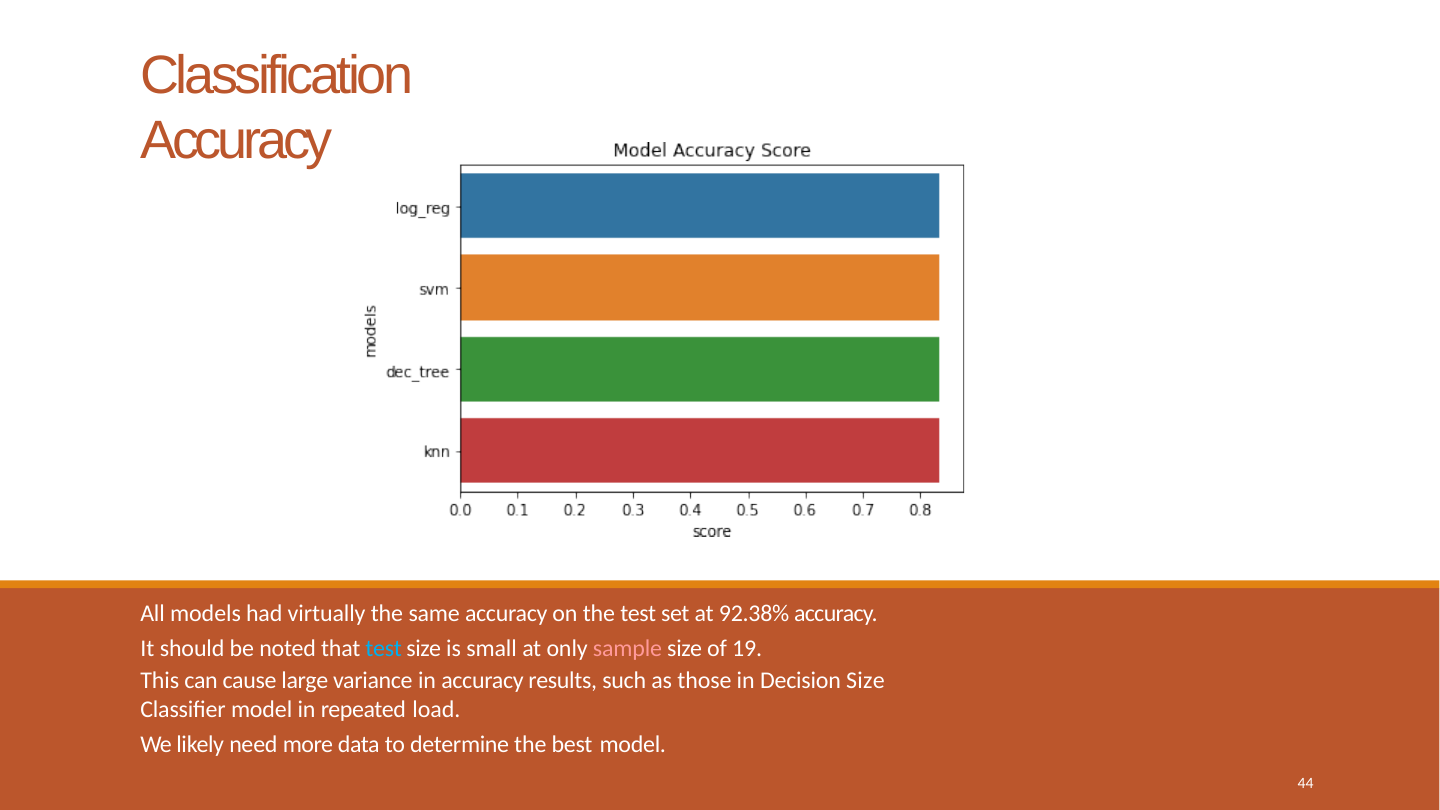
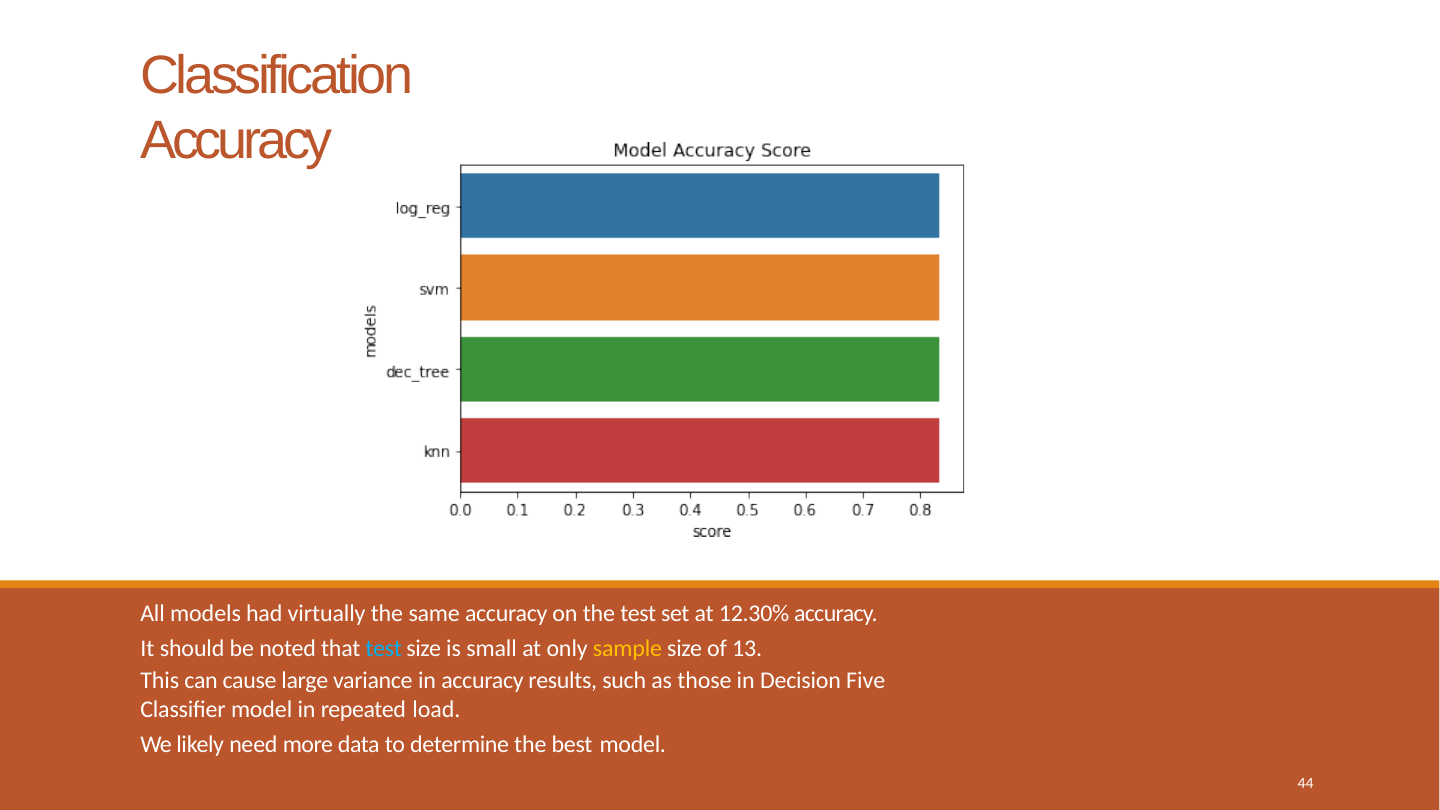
92.38%: 92.38% -> 12.30% (754, 614)
sample colour: pink -> yellow (628, 648)
19: 19 -> 13 (747, 648)
Decision Size: Size -> Five (866, 681)
